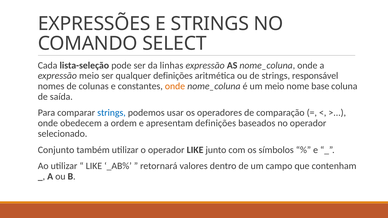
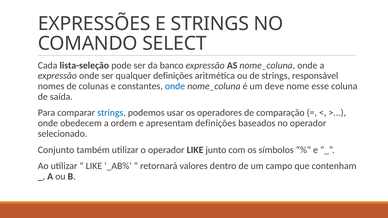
linhas: linhas -> banco (172, 65)
expressão meio: meio -> onde (89, 76)
onde colour: orange -> blue (175, 86)
um meio: meio -> deve (274, 86)
base: base -> esse (320, 86)
